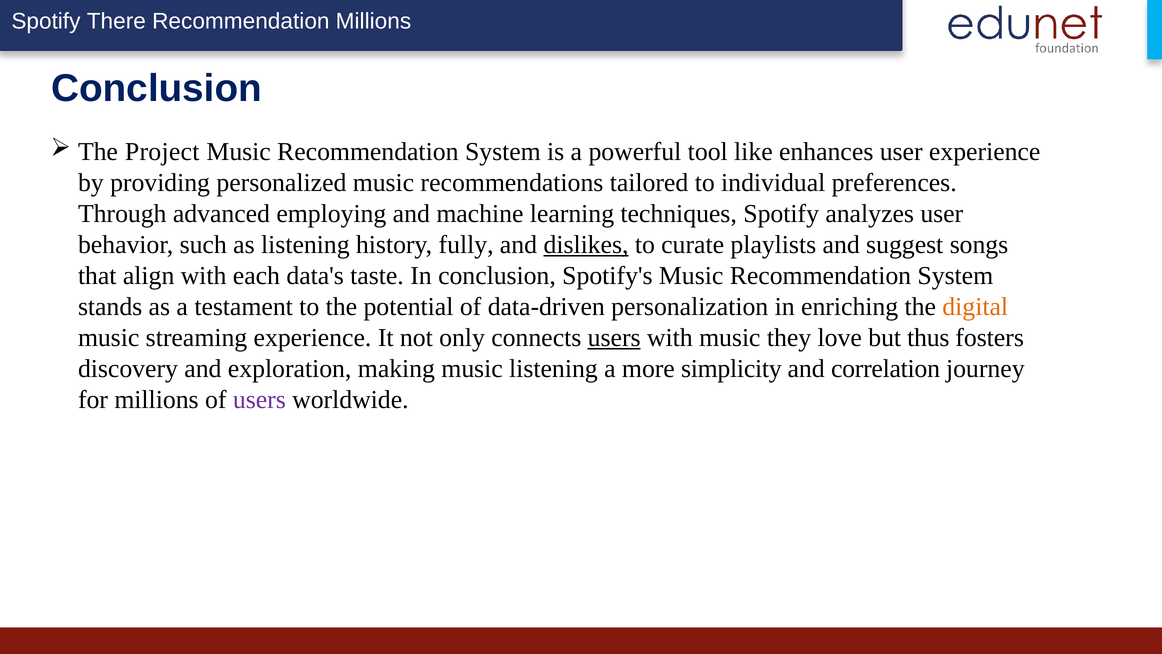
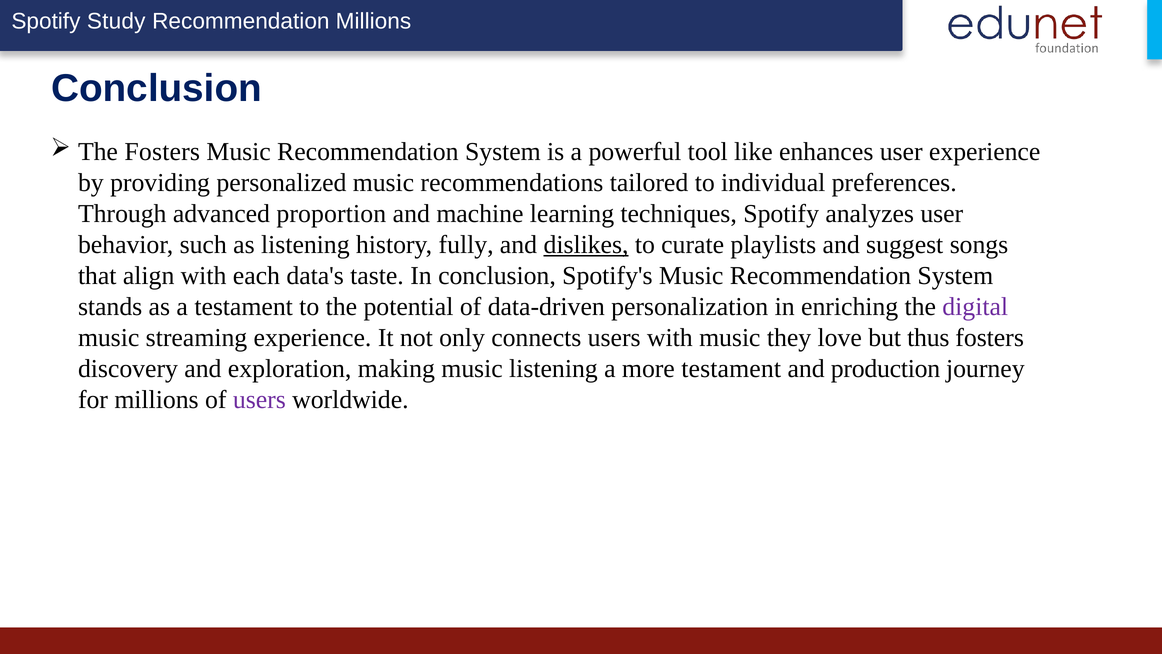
There: There -> Study (116, 21)
The Project: Project -> Fosters (162, 152)
employing: employing -> proportion (331, 214)
digital colour: orange -> purple (975, 307)
users underline: present -> none (614, 338)
more simplicity: simplicity -> testament (731, 369)
correlation: correlation -> production (886, 369)
